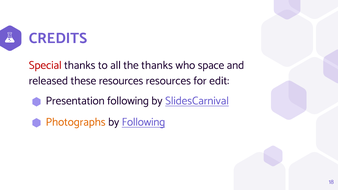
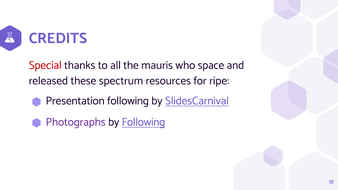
the thanks: thanks -> mauris (157, 65)
these resources: resources -> spectrum (121, 81)
edit: edit -> ripe (219, 81)
Photographs colour: orange -> purple (76, 122)
